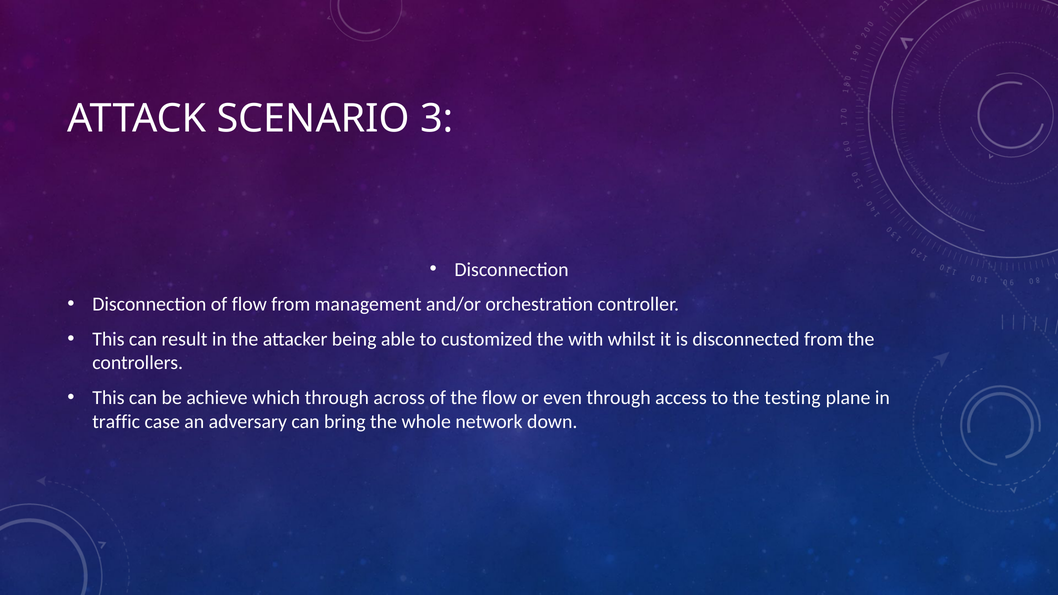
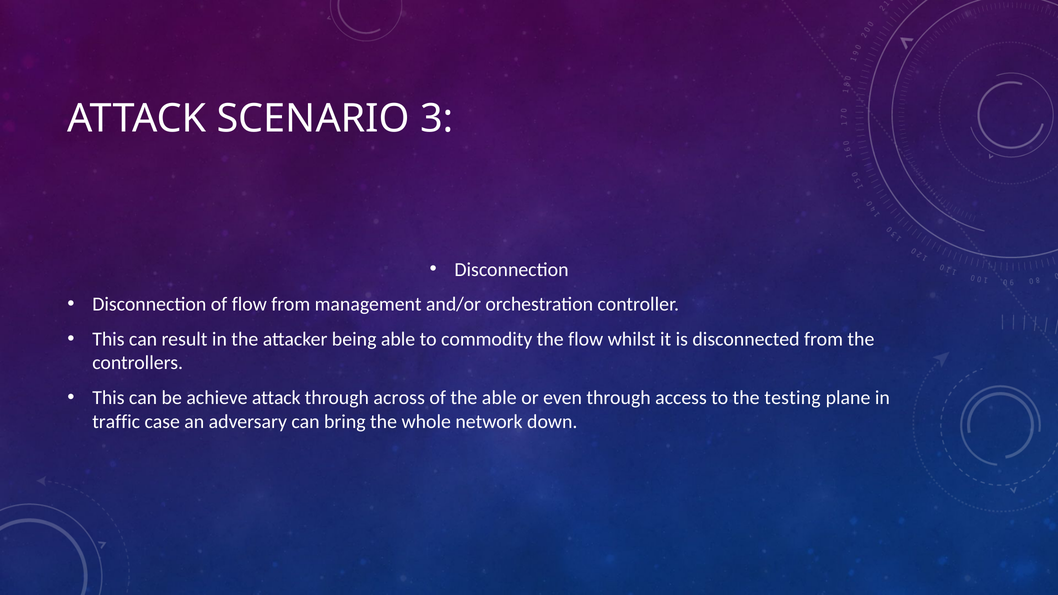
customized: customized -> commodity (487, 339)
the with: with -> flow (586, 339)
achieve which: which -> attack (276, 398)
the flow: flow -> able (499, 398)
